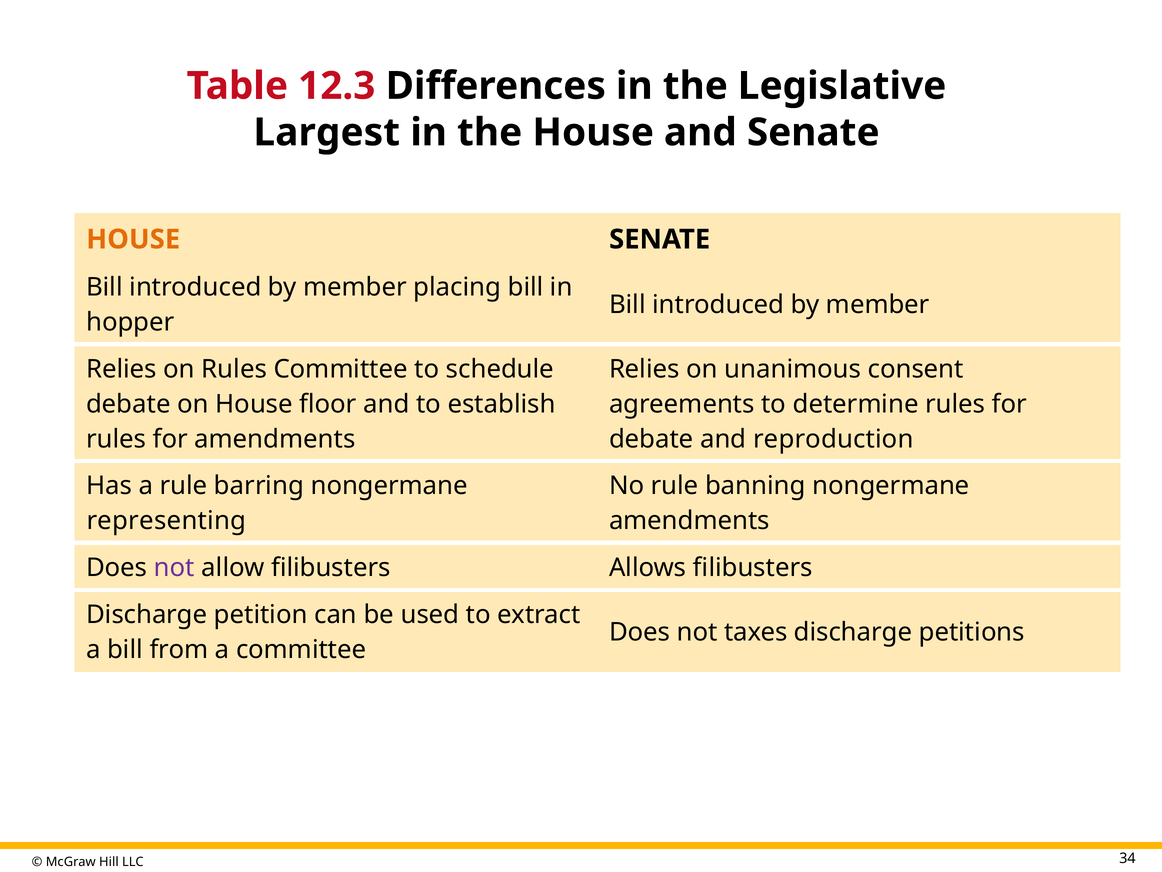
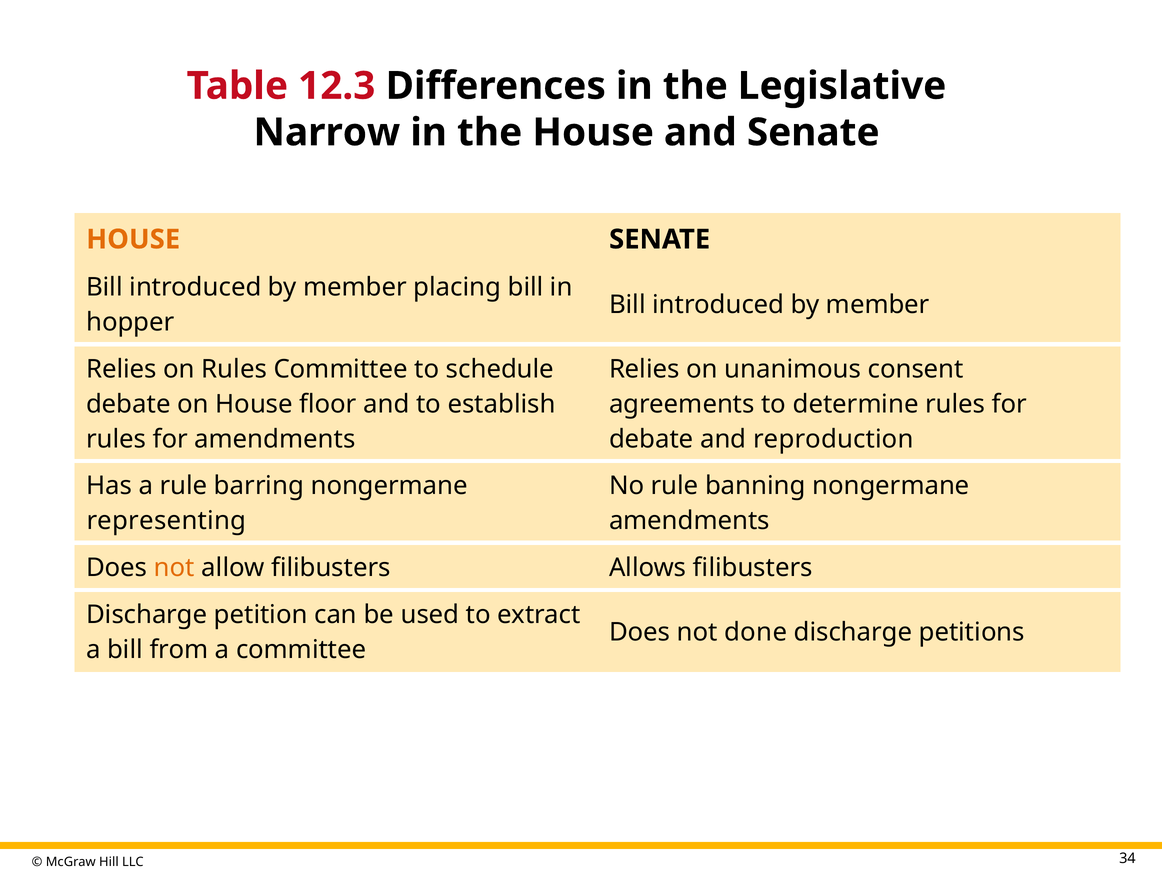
Largest: Largest -> Narrow (327, 132)
not colour: purple -> orange (174, 568)
taxes: taxes -> done (756, 632)
